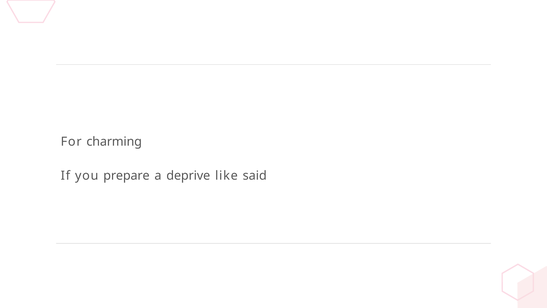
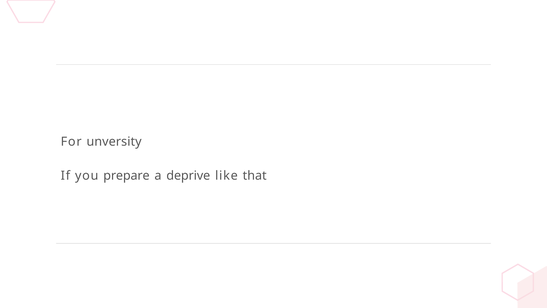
charming: charming -> unversity (114, 142)
said: said -> that (255, 175)
